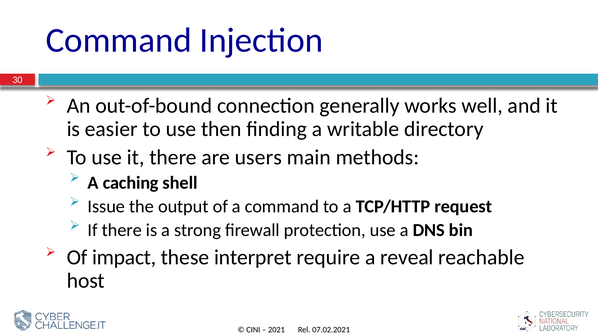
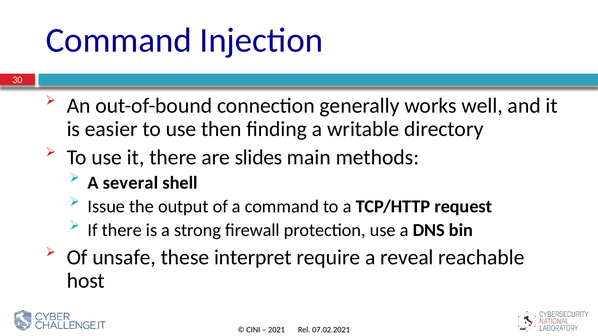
users: users -> slides (259, 158)
caching: caching -> several (130, 183)
impact: impact -> unsafe (124, 258)
